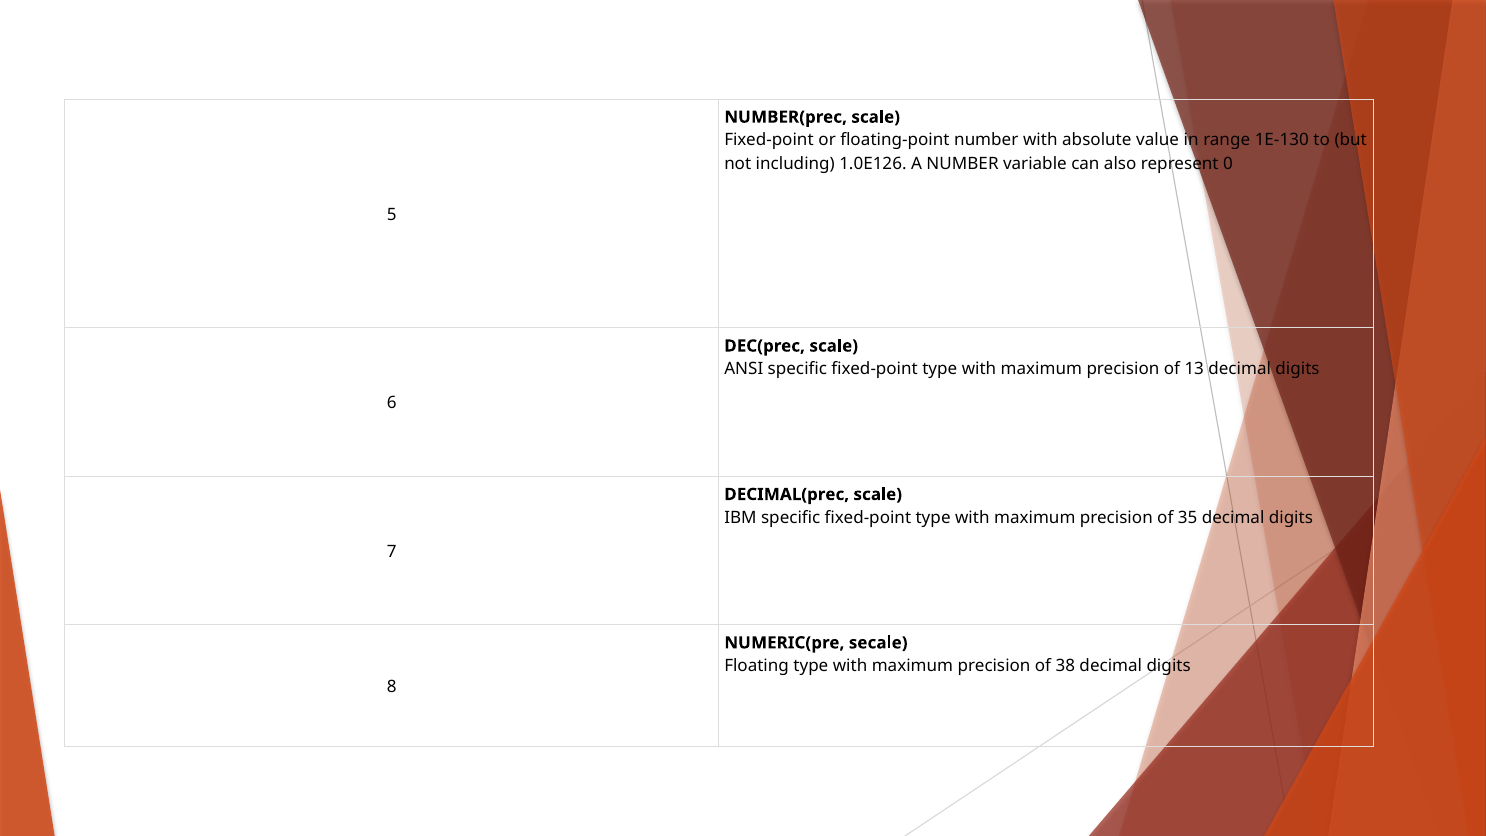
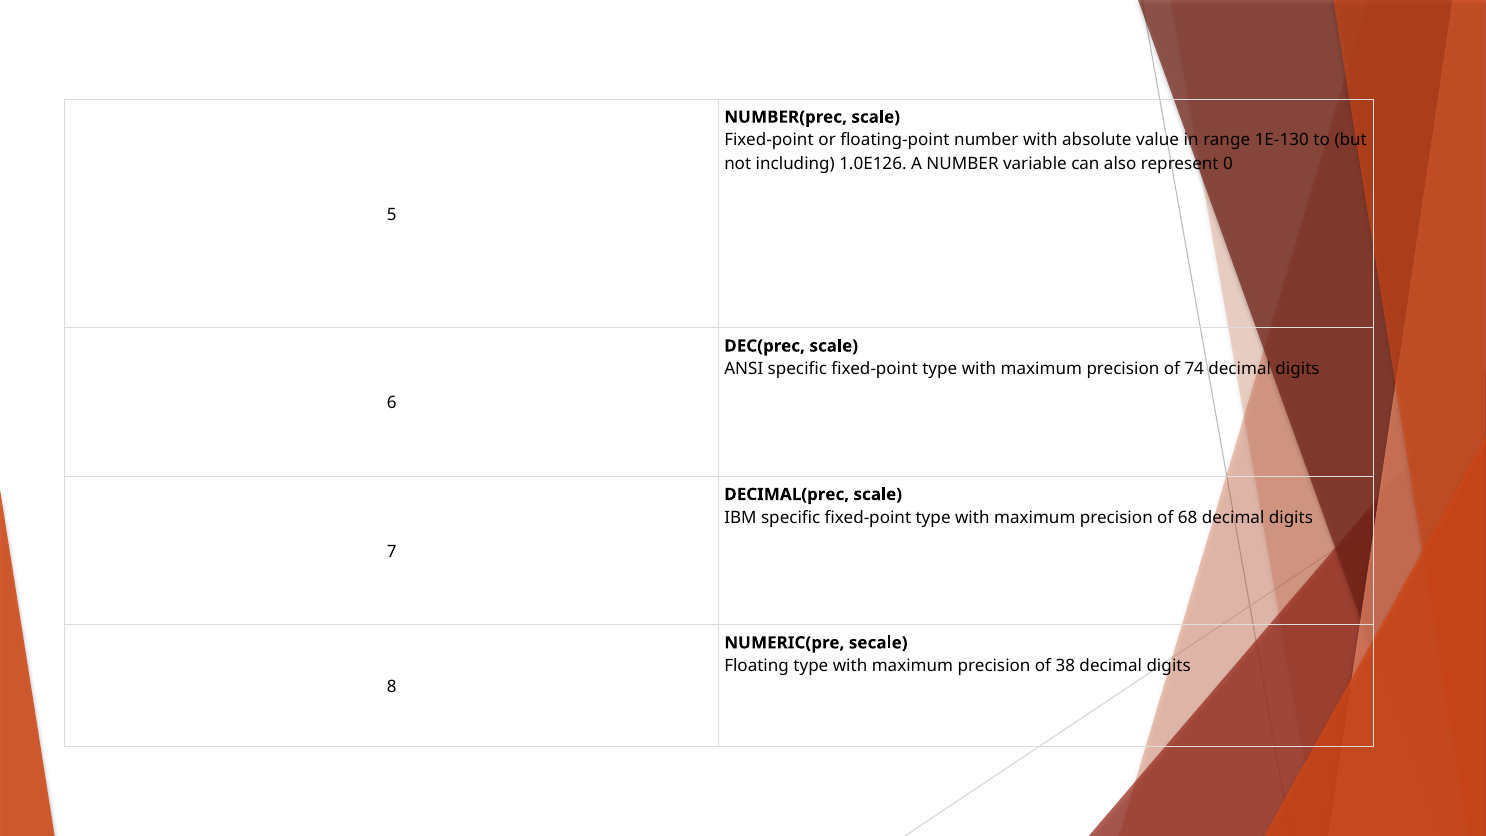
13: 13 -> 74 (1194, 369)
35: 35 -> 68 (1188, 518)
